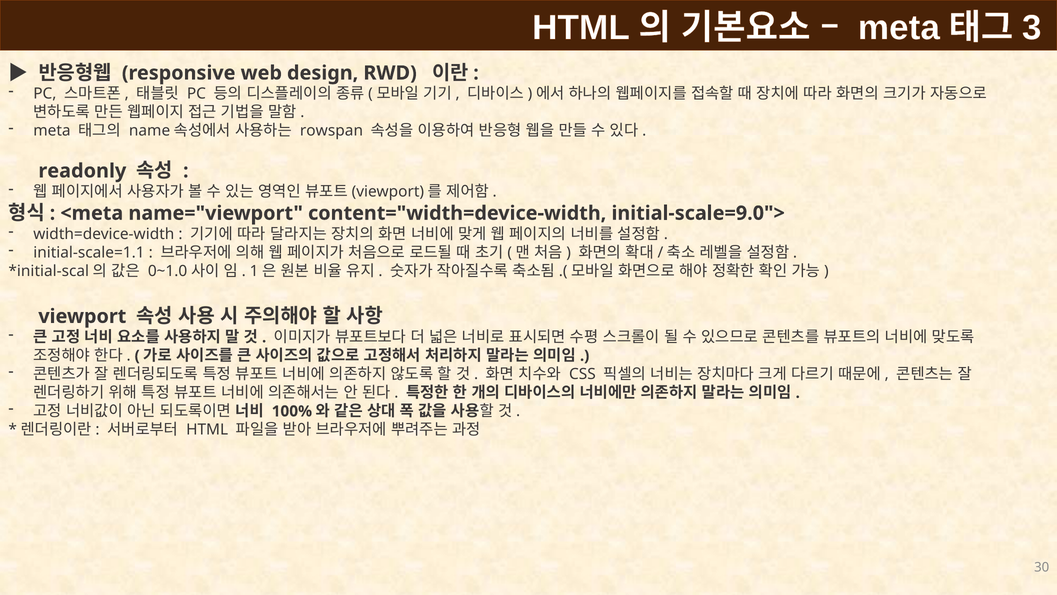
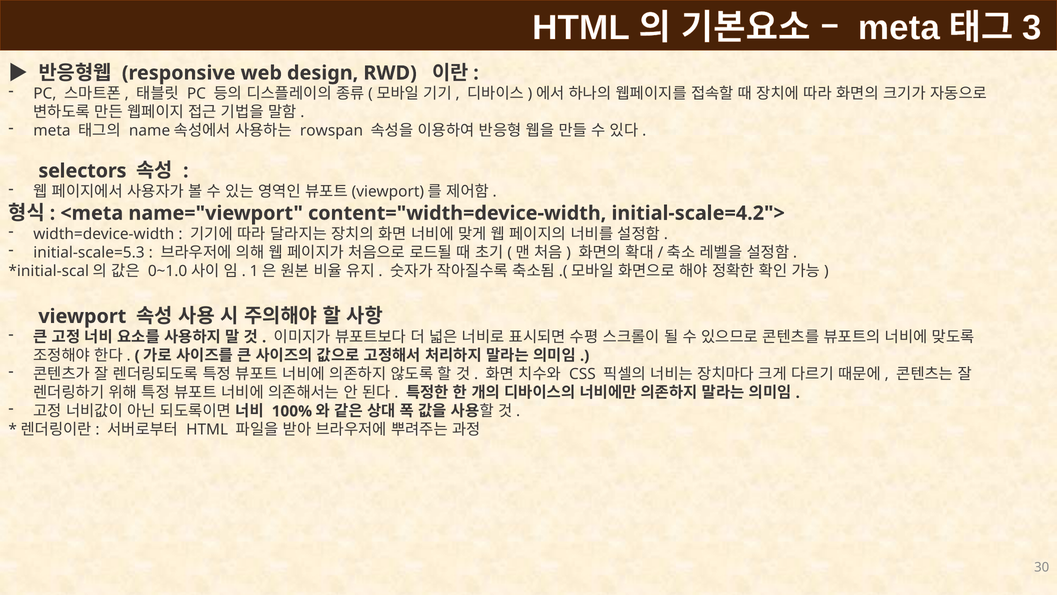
readonly: readonly -> selectors (82, 171)
initial-scale=9.0">: initial-scale=9.0"> -> initial-scale=4.2"> (698, 213)
initial-scale=1.1: initial-scale=1.1 -> initial-scale=5.3 (89, 252)
